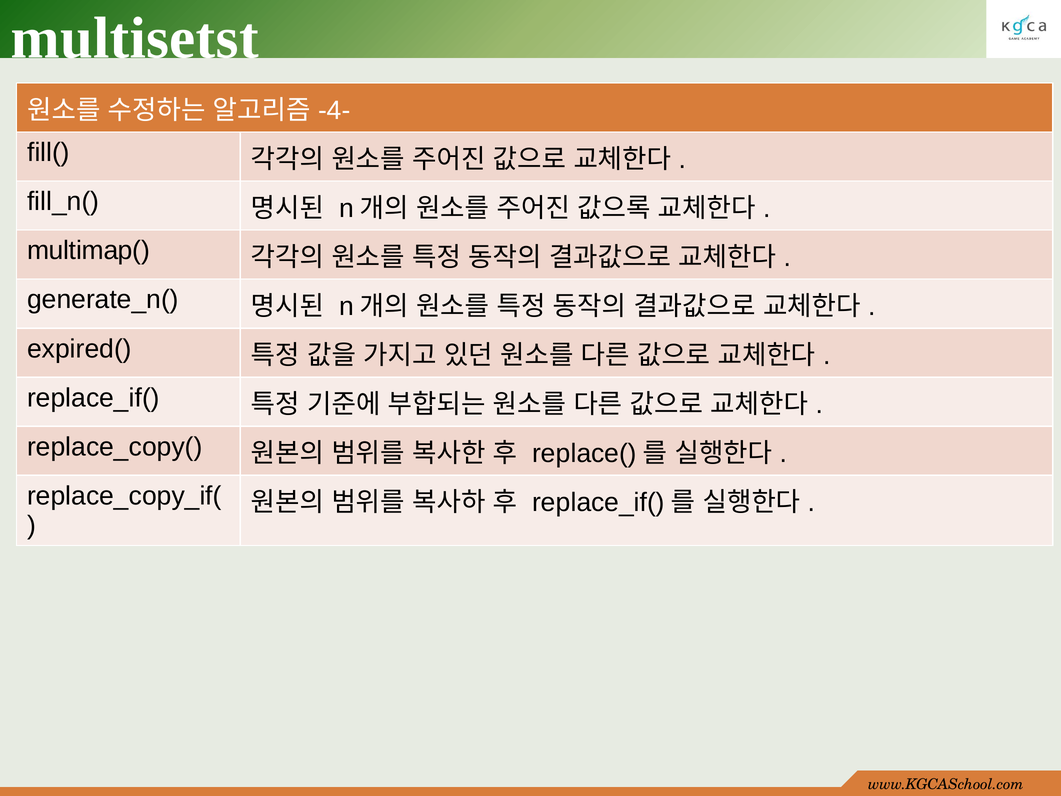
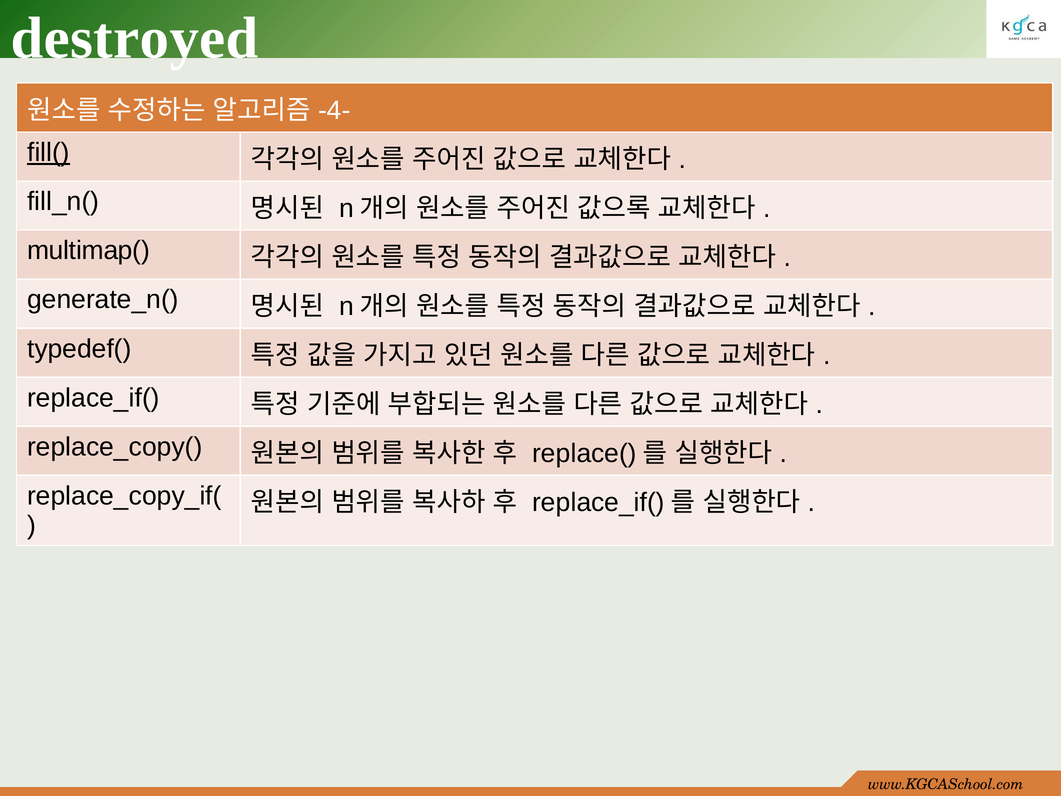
multisetst: multisetst -> destroyed (135, 38)
fill( underline: none -> present (48, 153)
expired(: expired( -> typedef( (79, 349)
